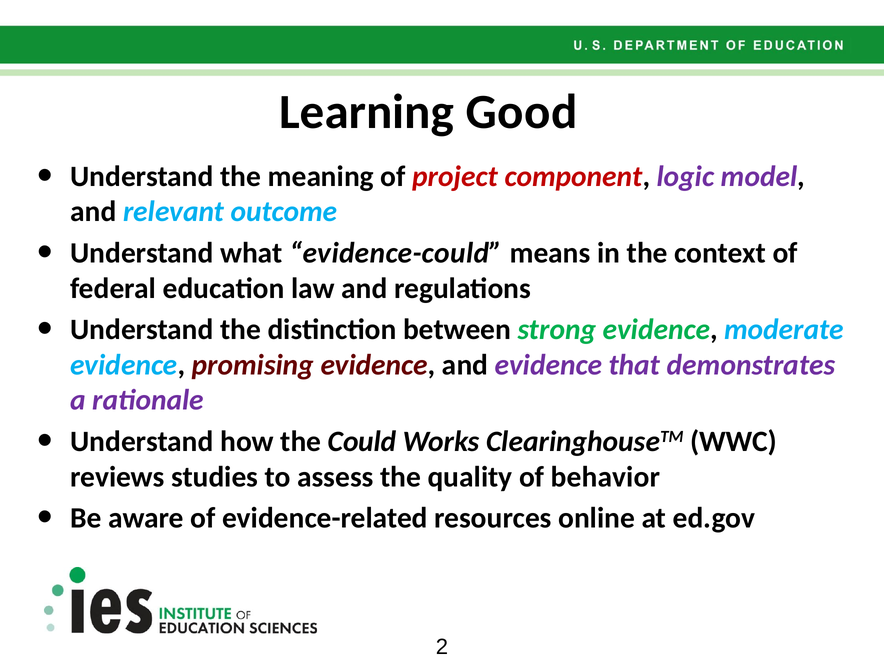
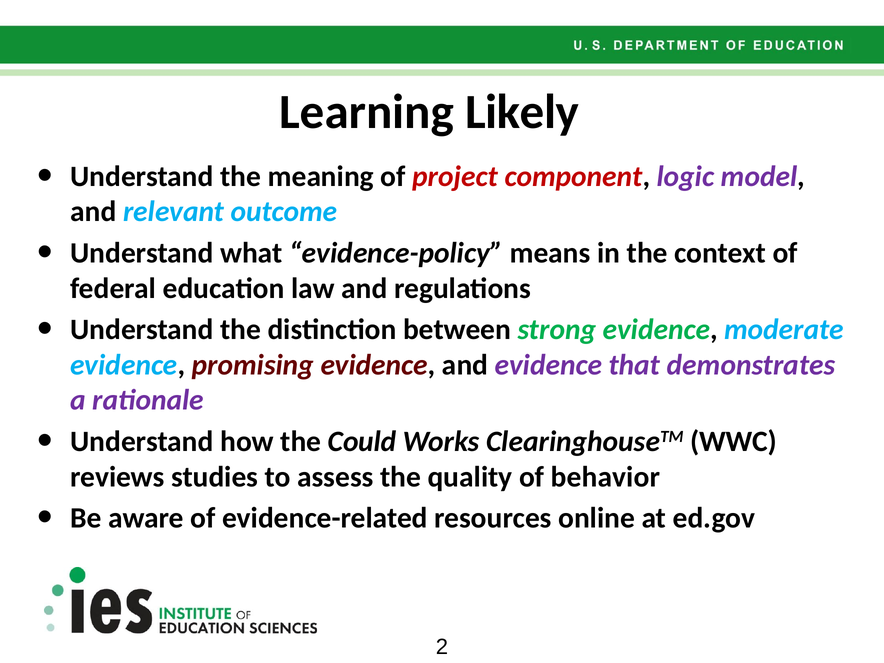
Good: Good -> Likely (522, 112)
evidence-could: evidence-could -> evidence-policy (396, 253)
